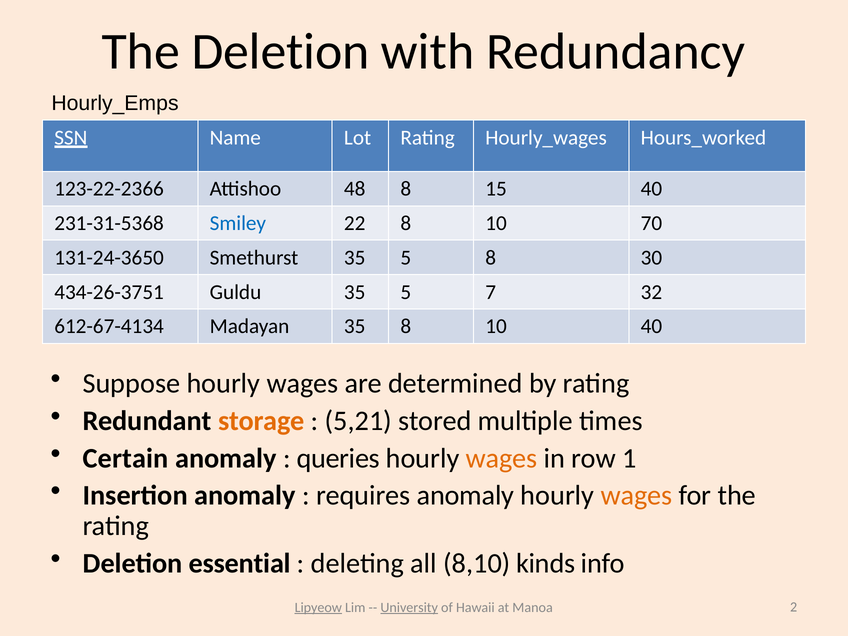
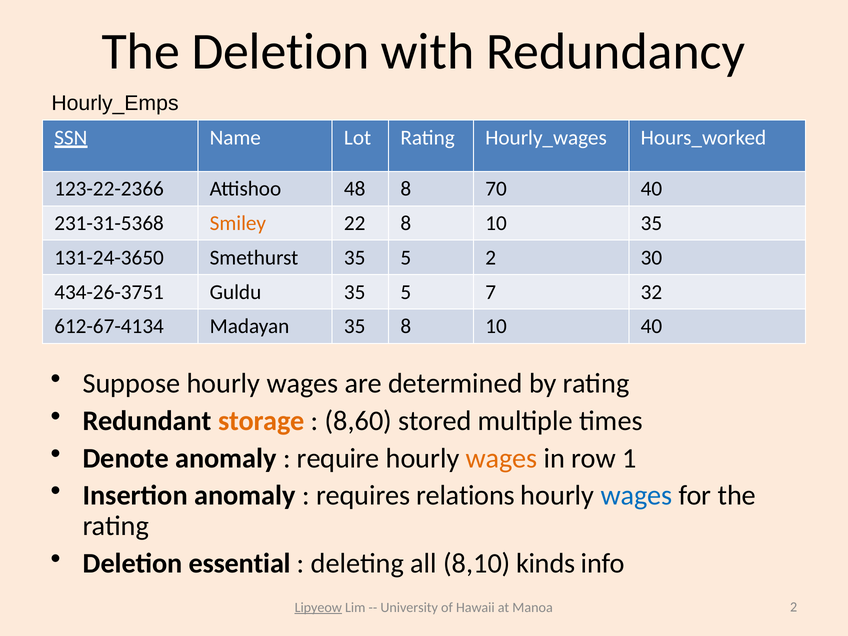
15: 15 -> 70 (496, 189)
Smiley colour: blue -> orange (238, 223)
10 70: 70 -> 35 (651, 223)
5 8: 8 -> 2 (491, 258)
5,21: 5,21 -> 8,60 (358, 421)
Certain: Certain -> Denote (126, 458)
queries: queries -> require (338, 458)
requires anomaly: anomaly -> relations (466, 495)
wages colour: orange -> blue (636, 495)
University underline: present -> none (409, 607)
